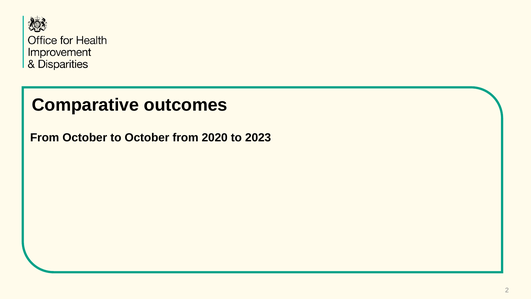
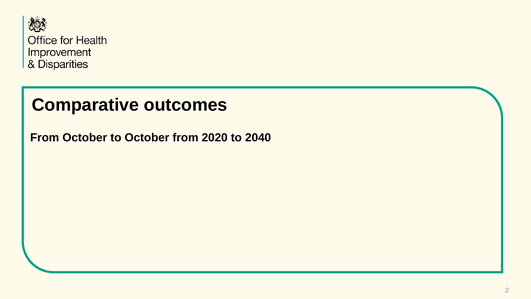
2023: 2023 -> 2040 (258, 137)
